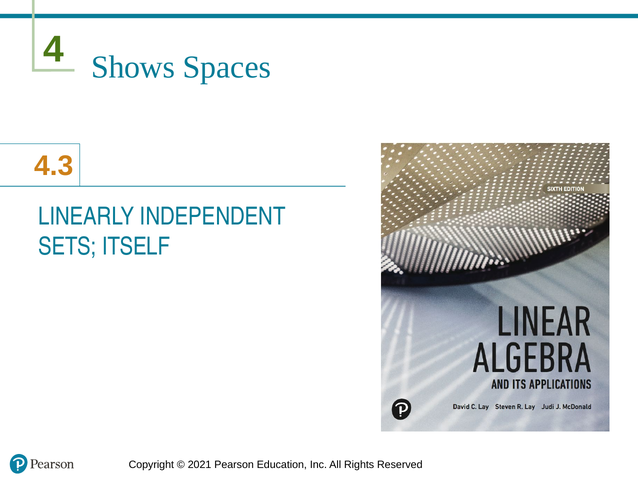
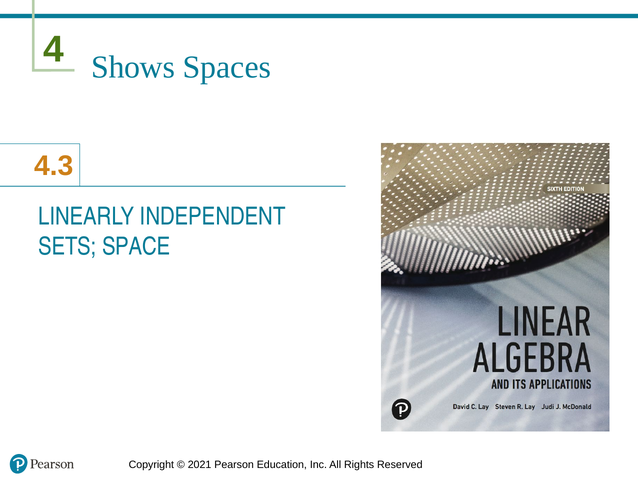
ITSELF: ITSELF -> SPACE (136, 246)
